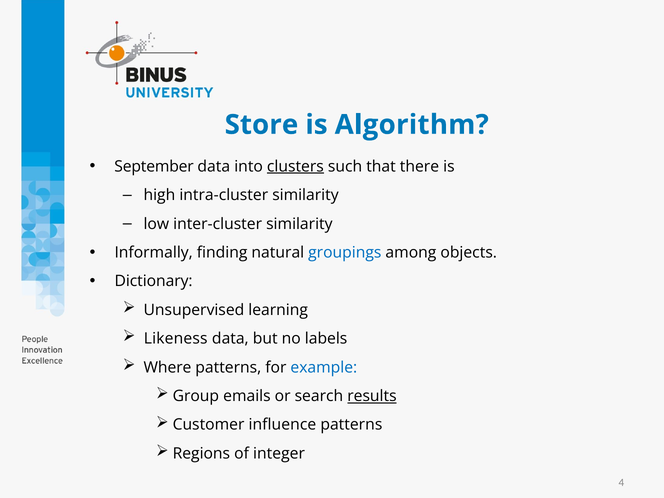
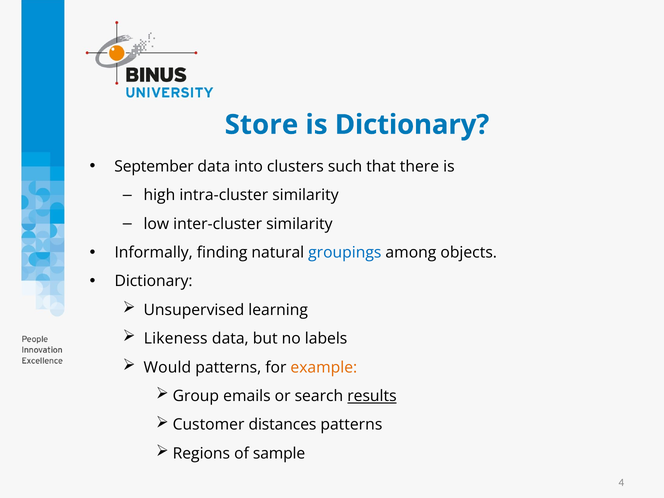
is Algorithm: Algorithm -> Dictionary (412, 125)
clusters underline: present -> none (295, 166)
Where: Where -> Would (167, 367)
example colour: blue -> orange (324, 367)
influence: influence -> distances (282, 425)
integer: integer -> sample (279, 454)
